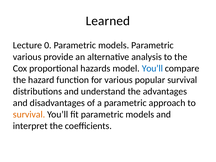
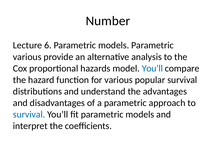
Learned: Learned -> Number (108, 21)
0: 0 -> 6 (48, 45)
survival colour: orange -> blue (29, 114)
